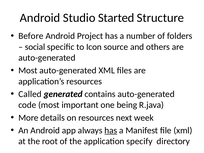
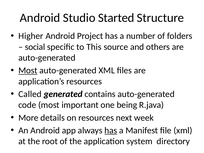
Before: Before -> Higher (31, 36)
Icon: Icon -> This (94, 47)
Most underline: none -> present (28, 70)
specify: specify -> system (139, 141)
